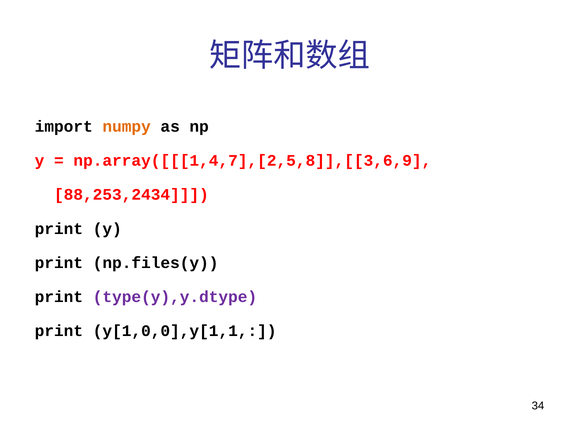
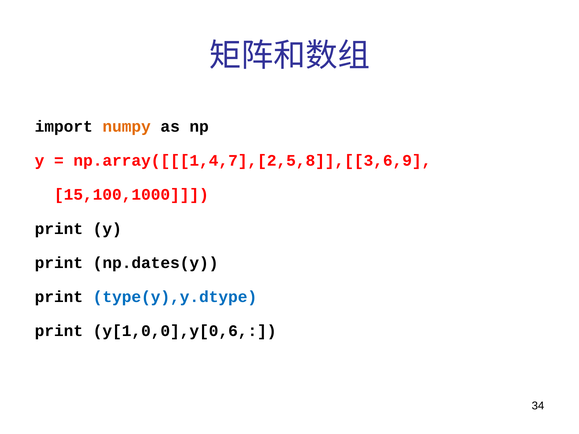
88,253,2434: 88,253,2434 -> 15,100,1000 (131, 195)
np.files(y: np.files(y -> np.dates(y (156, 263)
type(y),y.dtype colour: purple -> blue (175, 297)
y[1,0,0],y[1,1: y[1,0,0],y[1,1 -> y[1,0,0],y[0,6 (185, 331)
